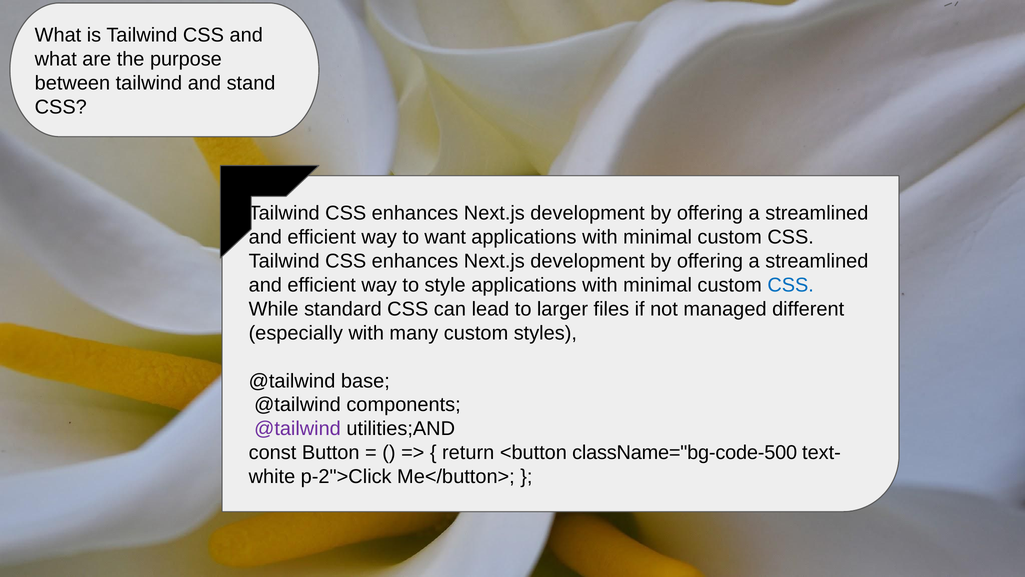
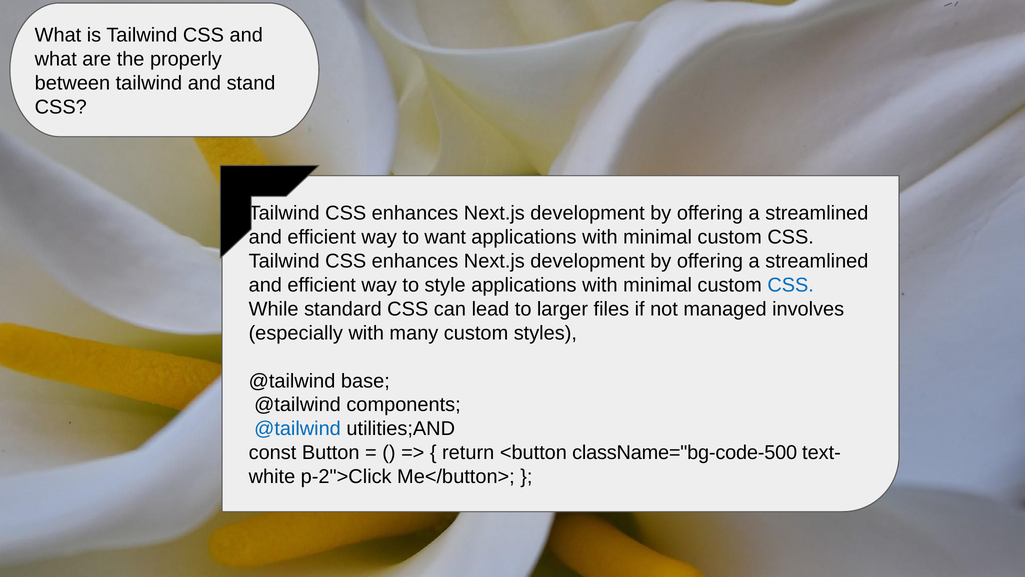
purpose: purpose -> properly (186, 59)
different: different -> involves (808, 309)
@tailwind colour: purple -> blue (297, 429)
